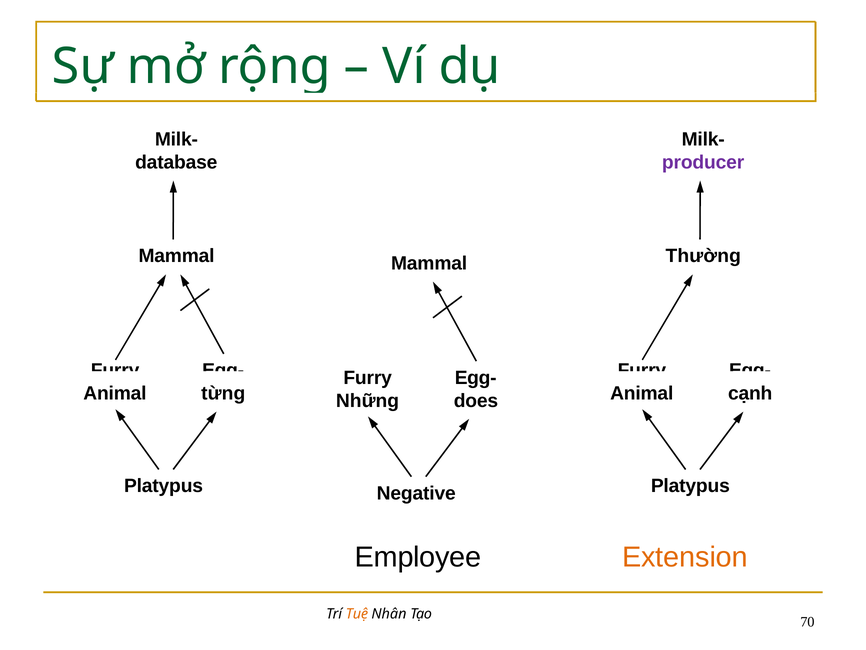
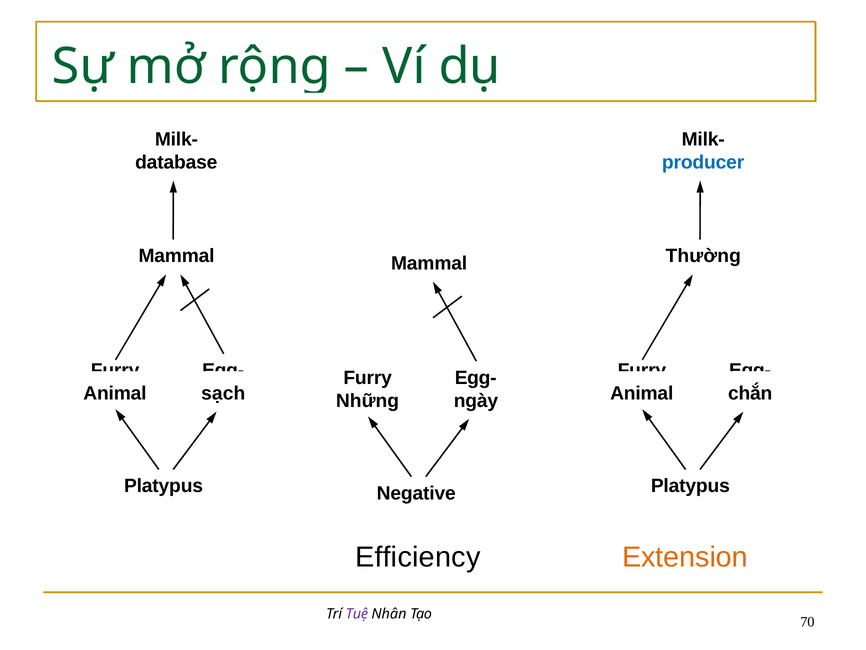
producer colour: purple -> blue (703, 162)
từng: từng -> sạch (223, 393)
does: does -> ngày (476, 401)
cạnh: cạnh -> chắn (750, 393)
Employee: Employee -> Efficiency (418, 557)
Tuệ colour: orange -> purple (357, 614)
